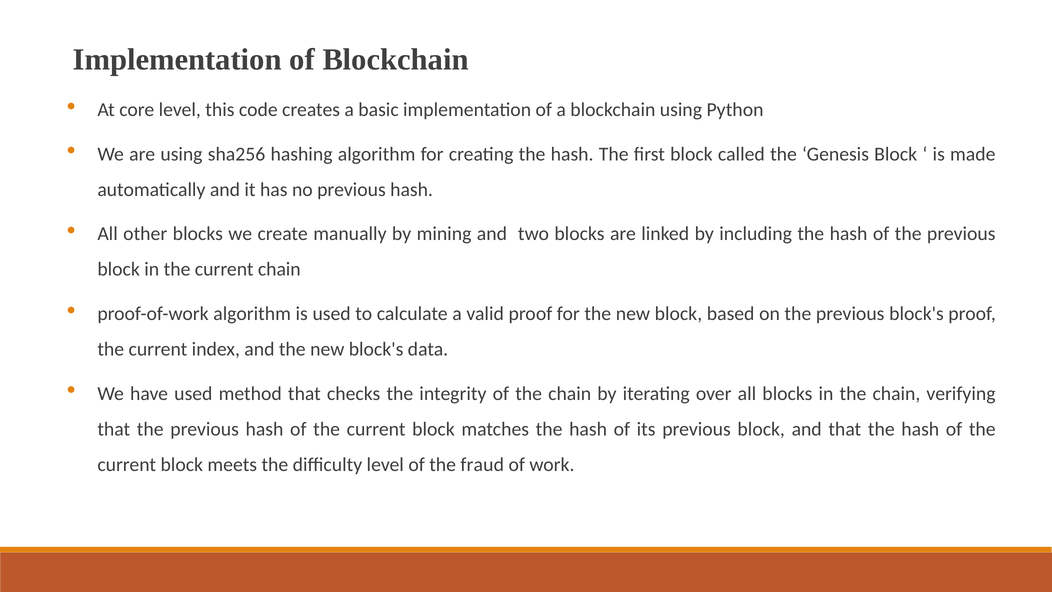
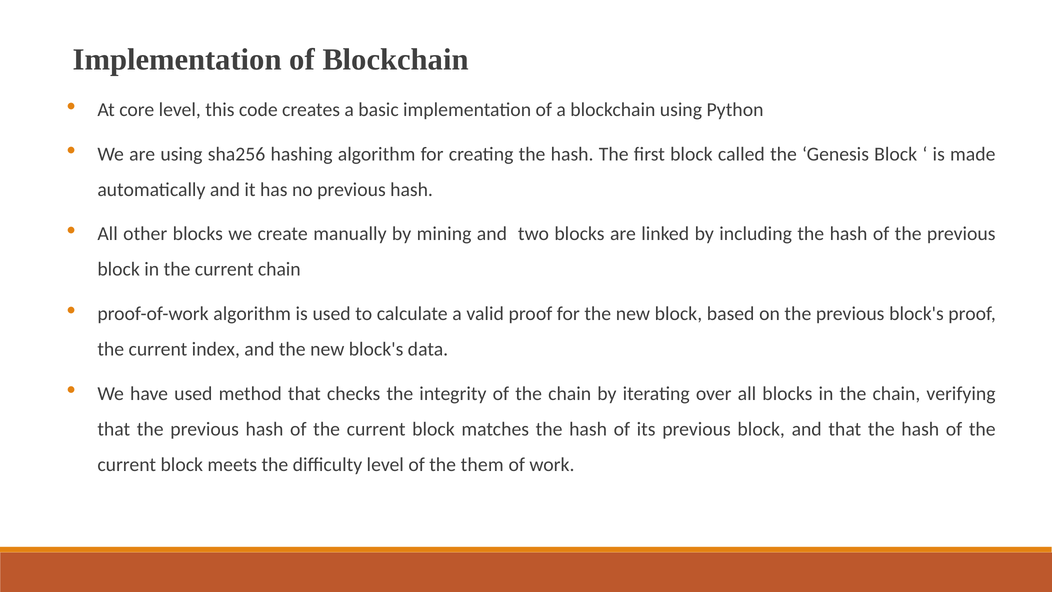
fraud: fraud -> them (482, 464)
